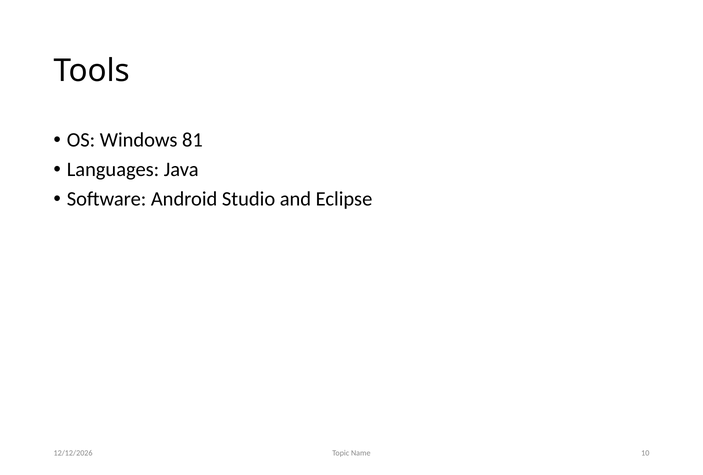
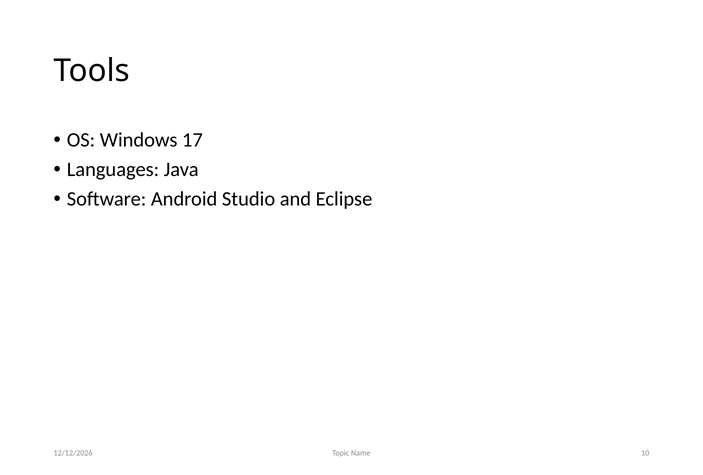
81: 81 -> 17 (192, 140)
